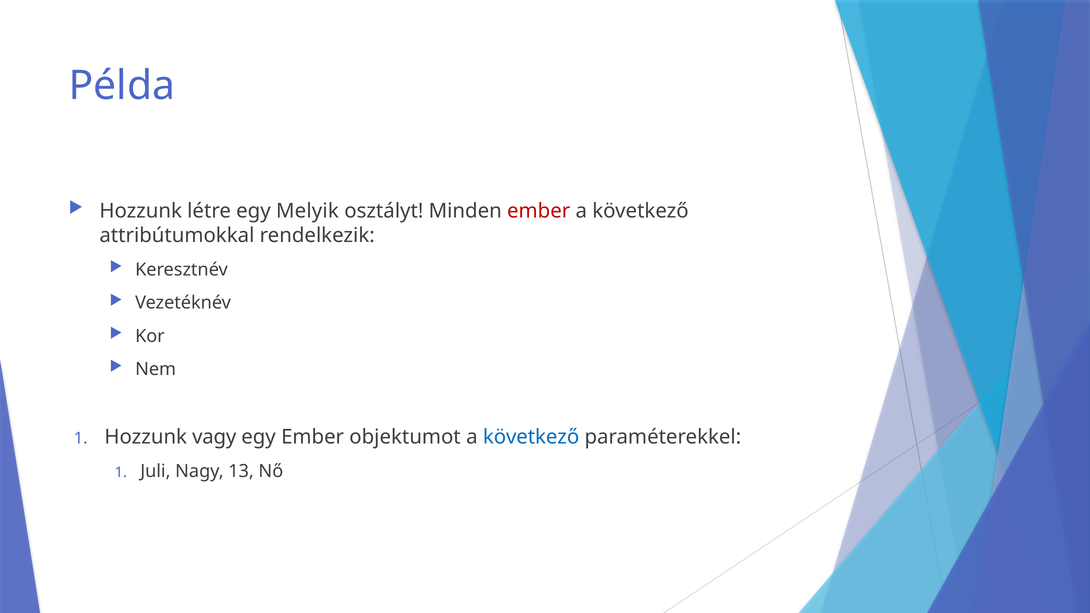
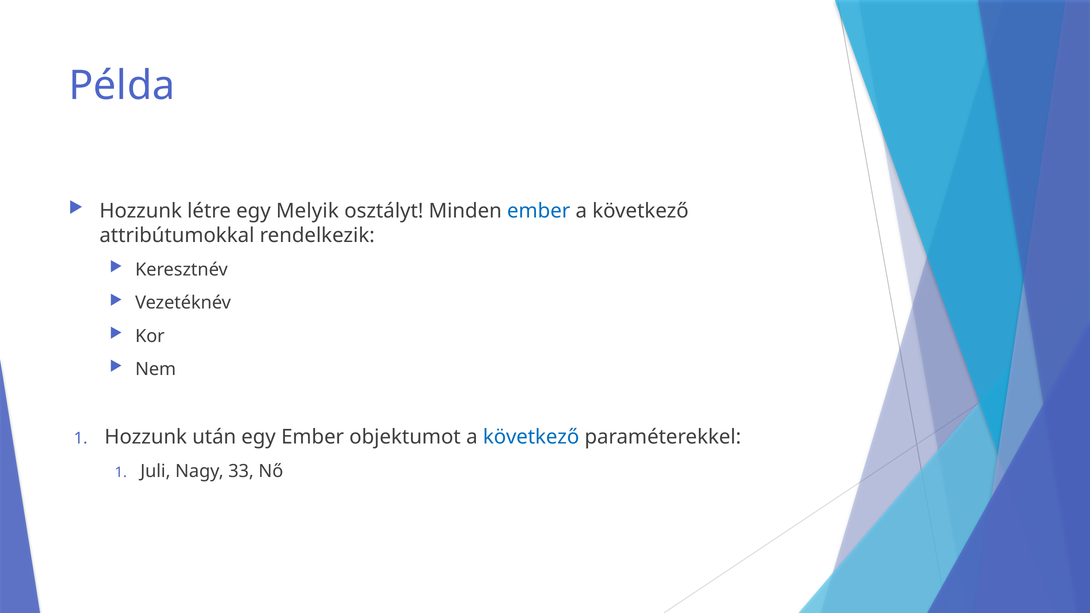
ember colour: red -> blue (539, 211)
vagy: vagy -> után (214, 437)
13: 13 -> 33 (241, 471)
